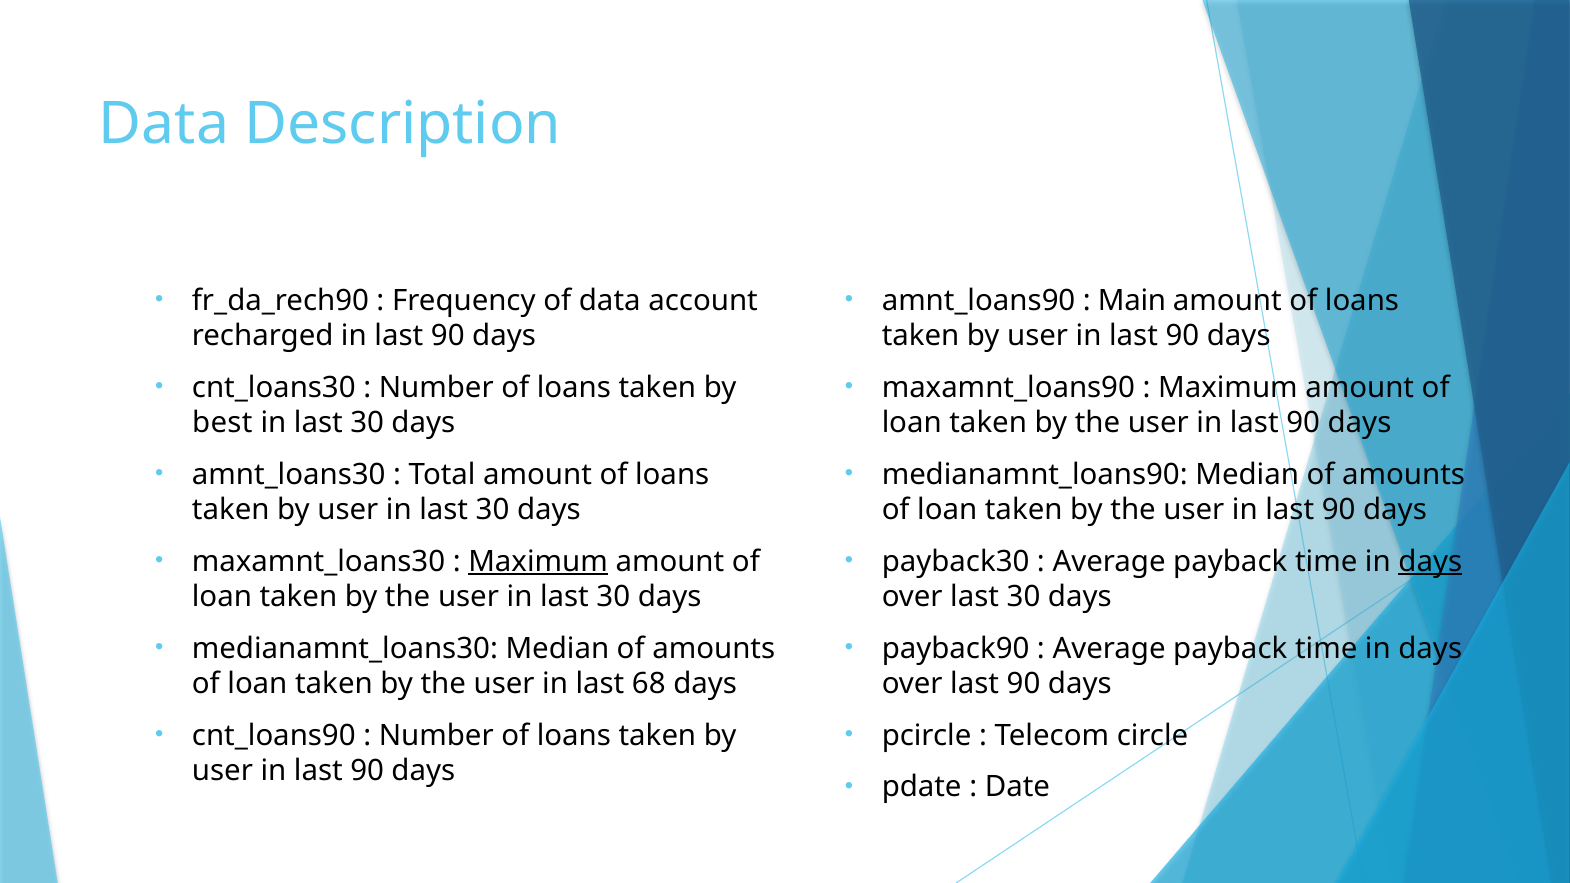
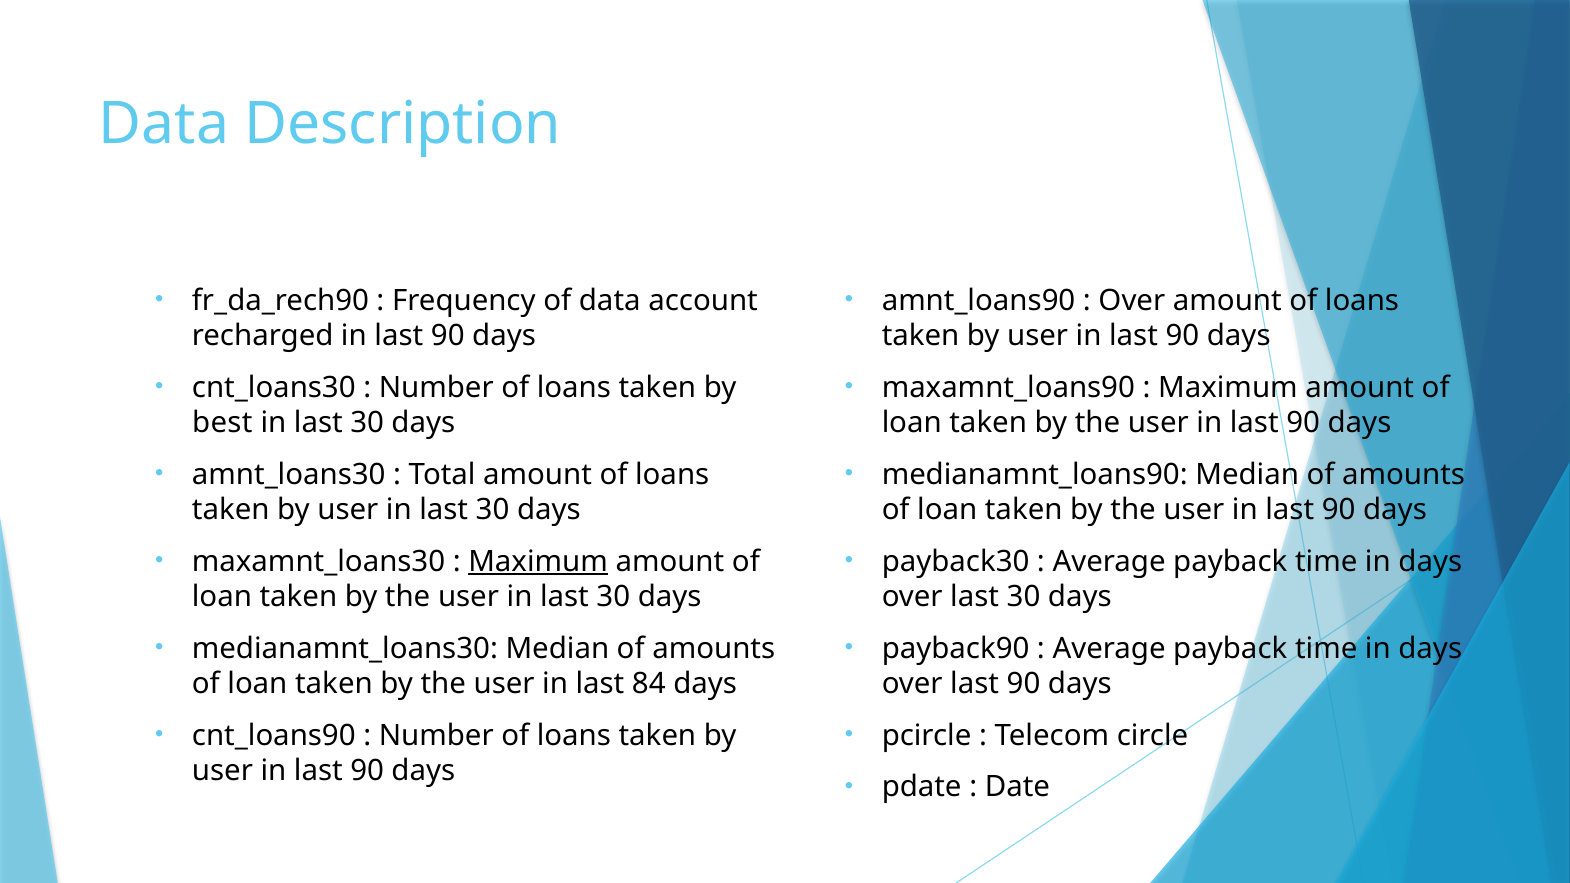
Main: Main -> Over (1132, 300)
days underline: present -> none (1430, 561)
68: 68 -> 84 (649, 684)
